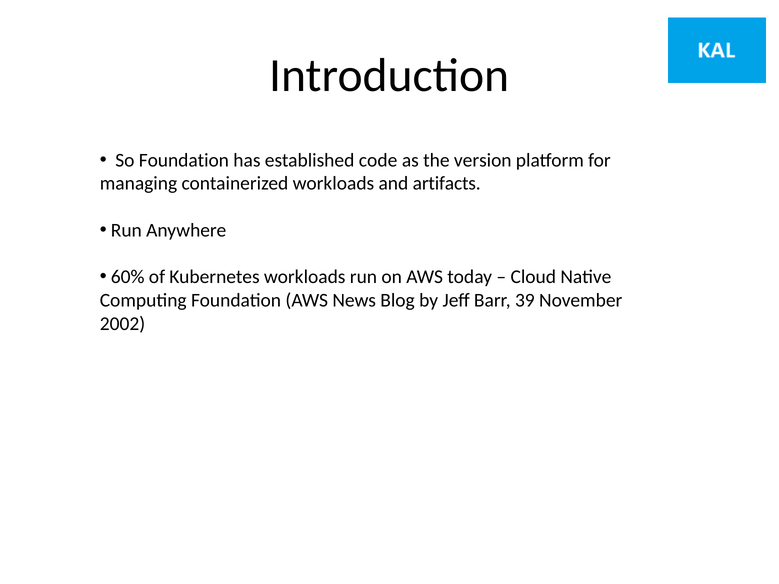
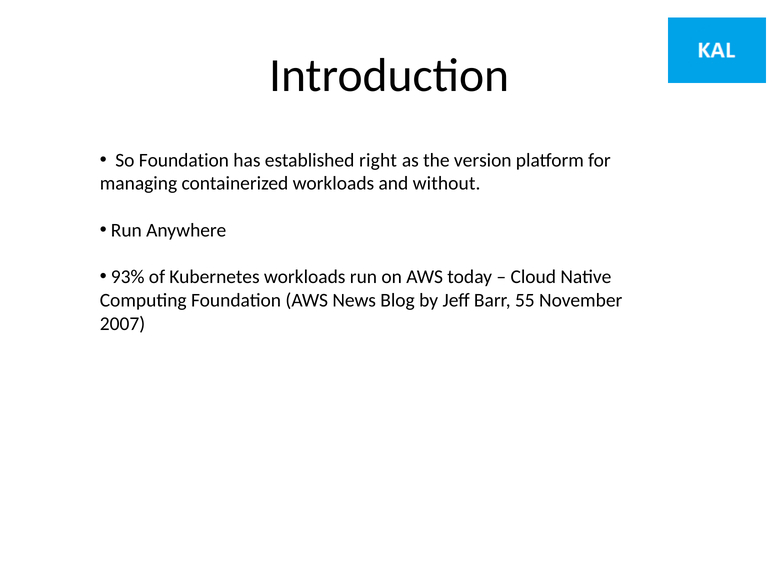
code: code -> right (378, 160)
artifacts: artifacts -> without (447, 184)
60%: 60% -> 93% (128, 277)
39: 39 -> 55 (525, 300)
2002: 2002 -> 2007 (123, 324)
